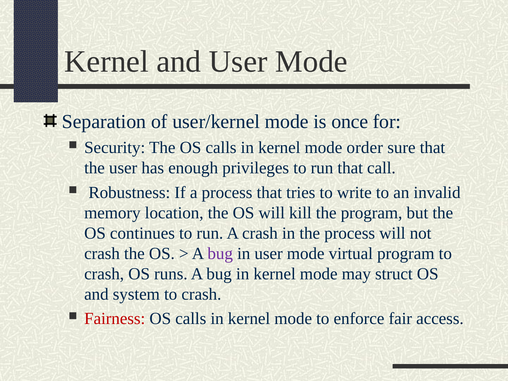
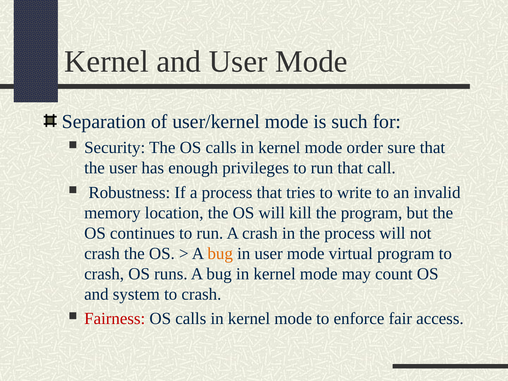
once: once -> such (350, 122)
bug colour: purple -> orange (220, 253)
struct: struct -> count (394, 274)
